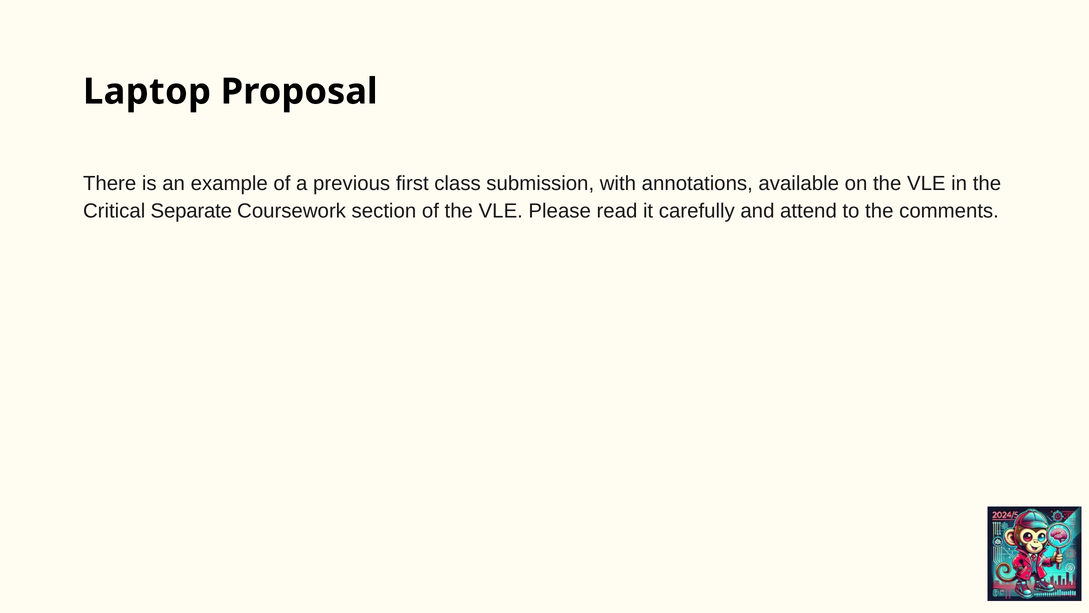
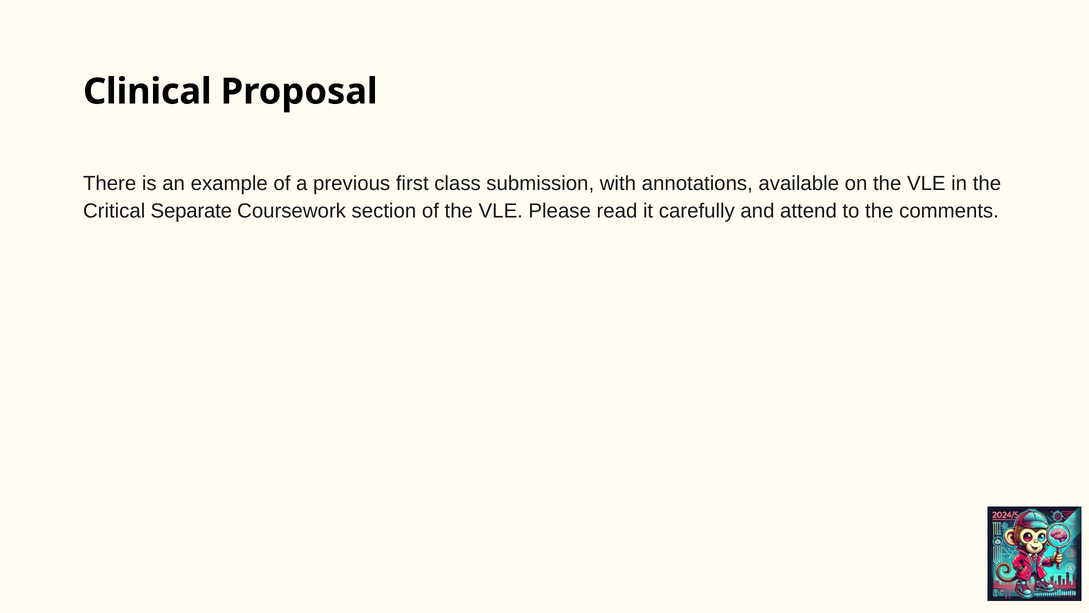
Laptop: Laptop -> Clinical (147, 92)
